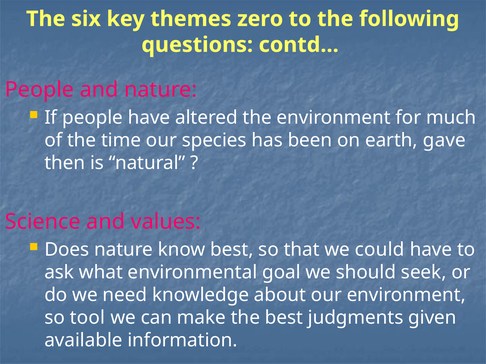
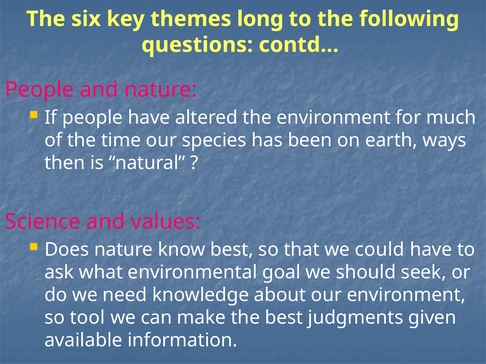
zero: zero -> long (260, 19)
gave: gave -> ways (445, 140)
